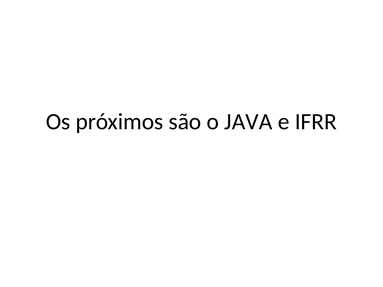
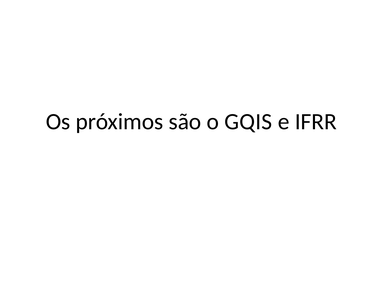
JAVA: JAVA -> GQIS (248, 122)
